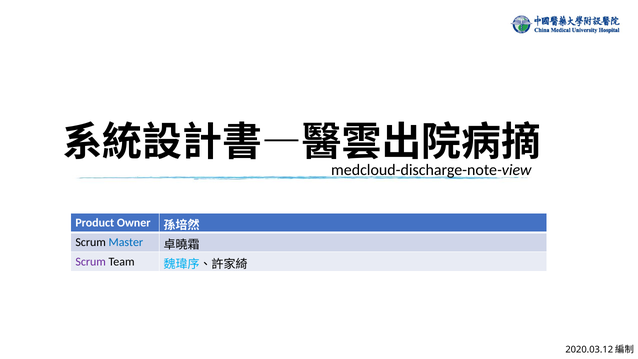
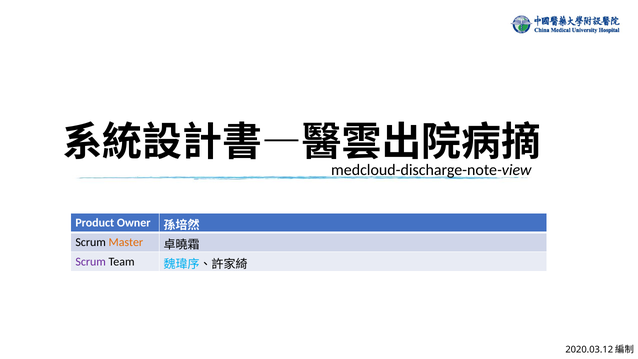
Master colour: blue -> orange (126, 242)
